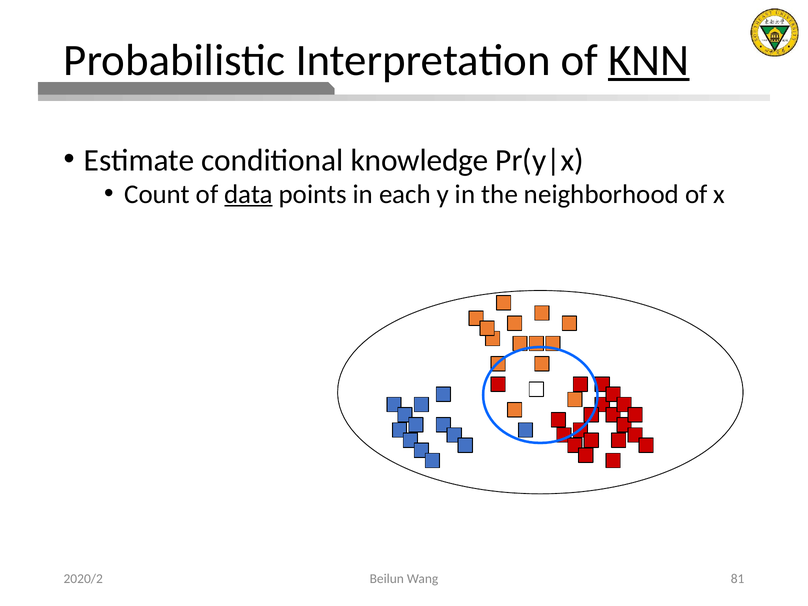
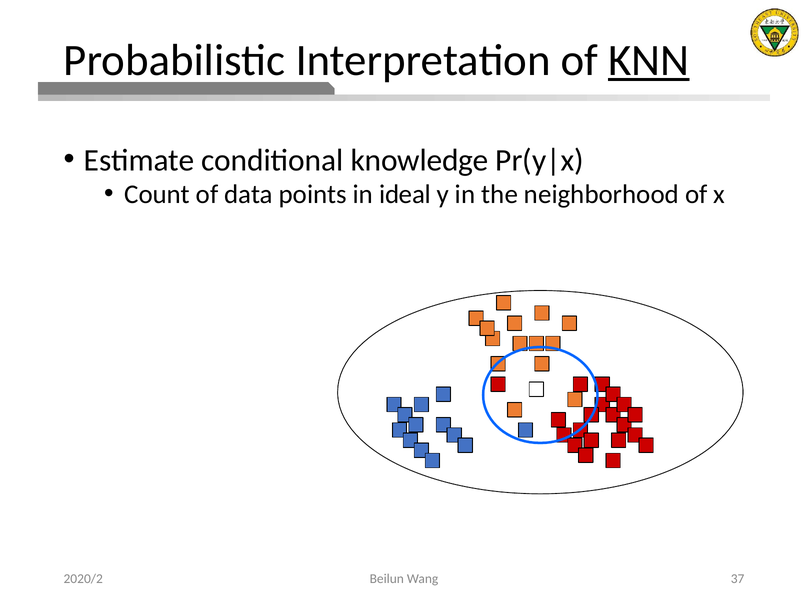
data underline: present -> none (249, 194)
each: each -> ideal (405, 194)
81: 81 -> 37 (738, 579)
